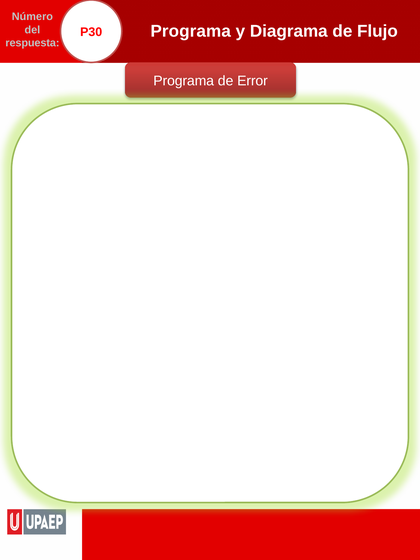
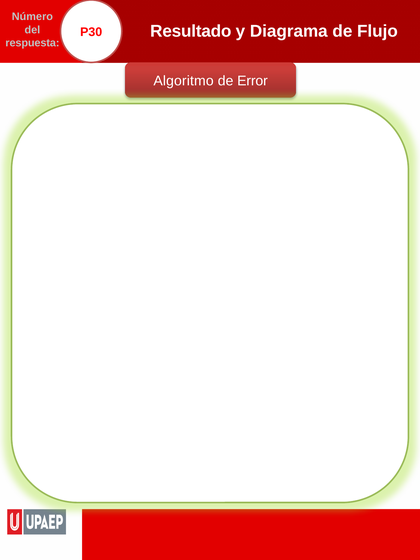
Programa: Programa -> Resultado (191, 31)
Programa: Programa -> Algoritmo (184, 81)
